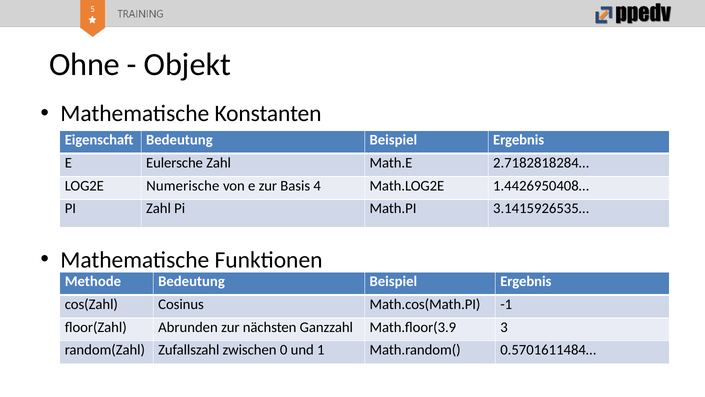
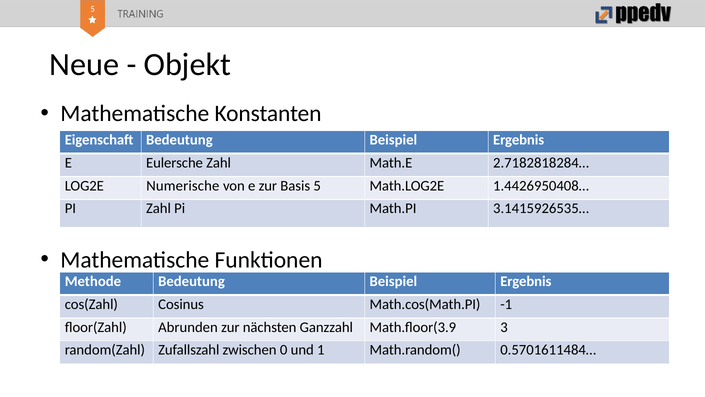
Ohne: Ohne -> Neue (84, 64)
4: 4 -> 5 (317, 185)
